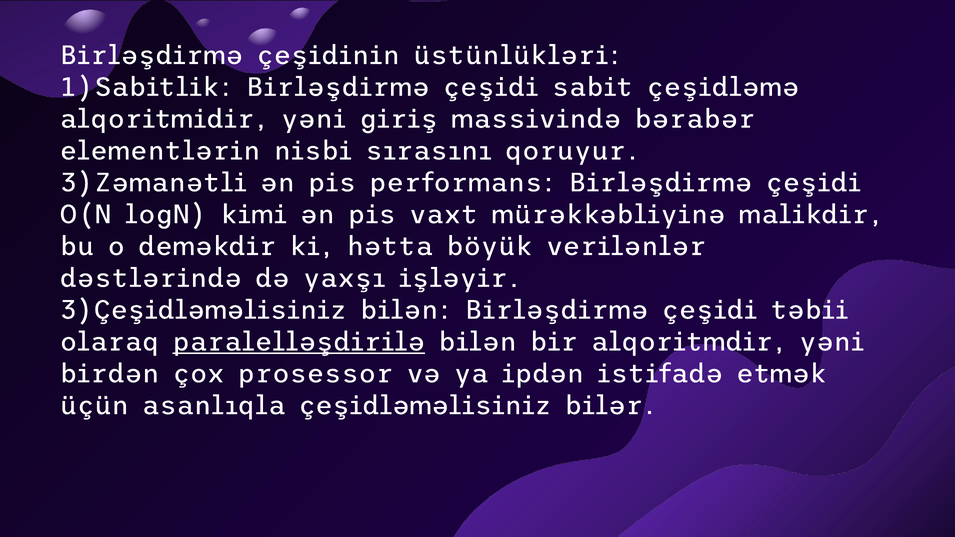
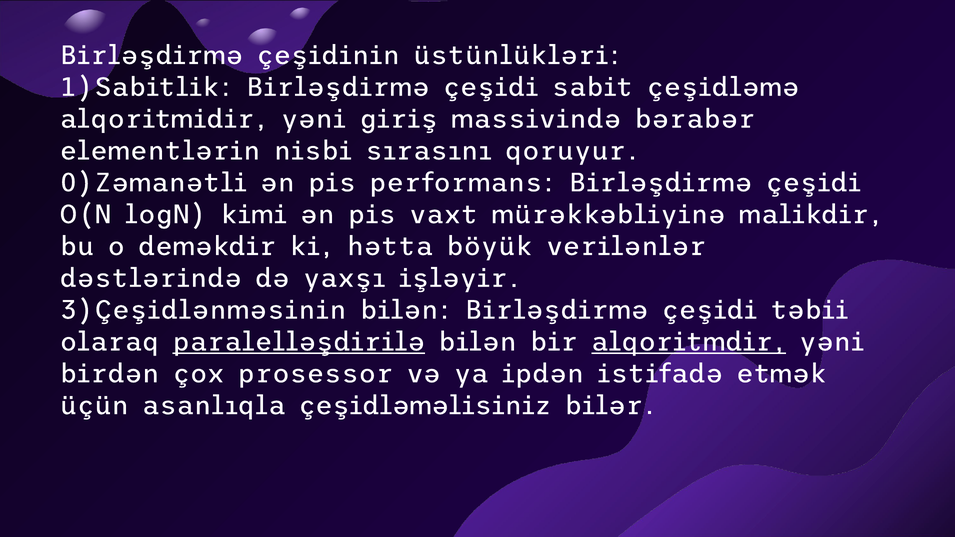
3)Zəmanətli: 3)Zəmanətli -> 0)Zəmanətli (153, 183)
3)Çeşidləməlisiniz: 3)Çeşidləməlisiniz -> 3)Çeşidlənməsinin (203, 310)
alqoritmdir underline: none -> present (689, 342)
